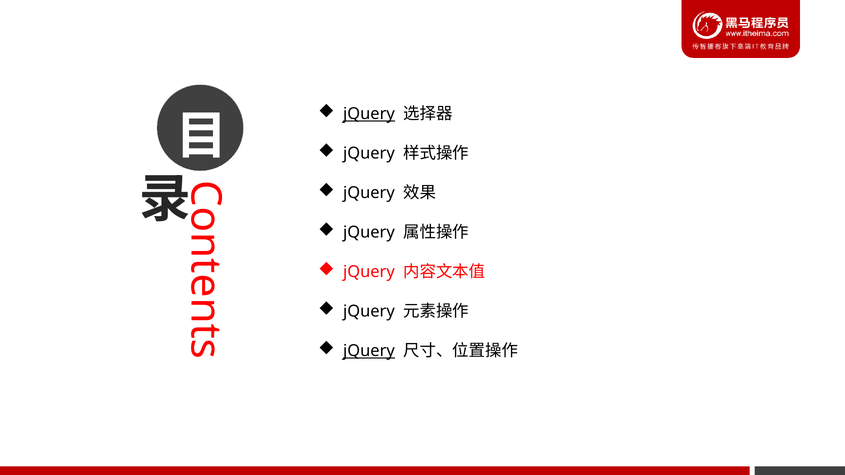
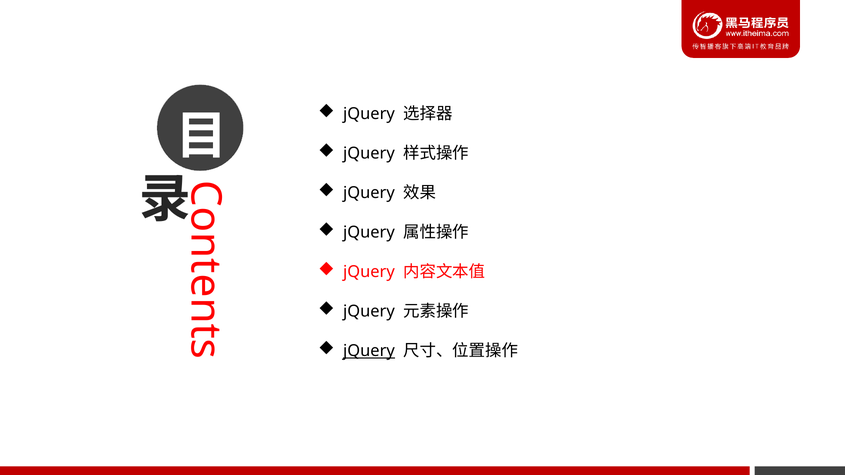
jQuery underline: present -> none (369, 114)
